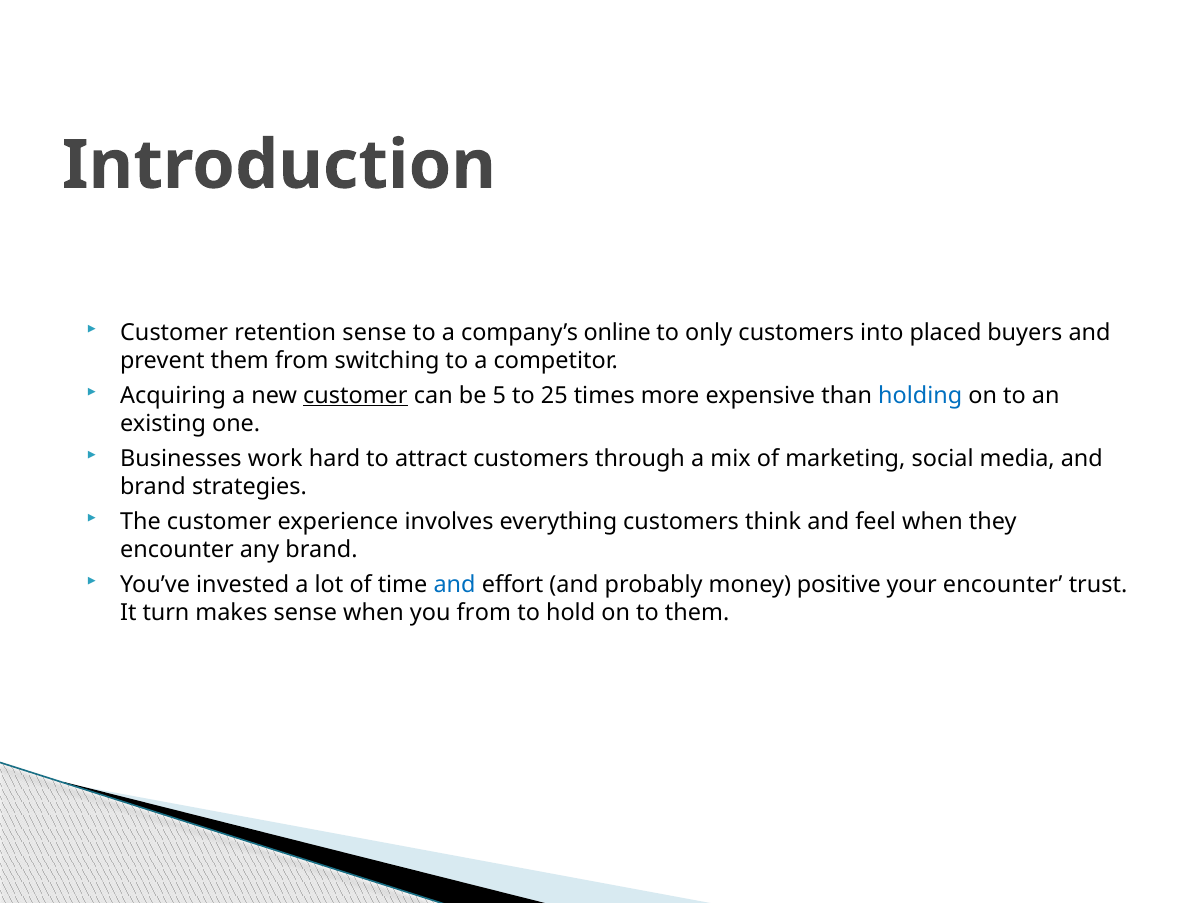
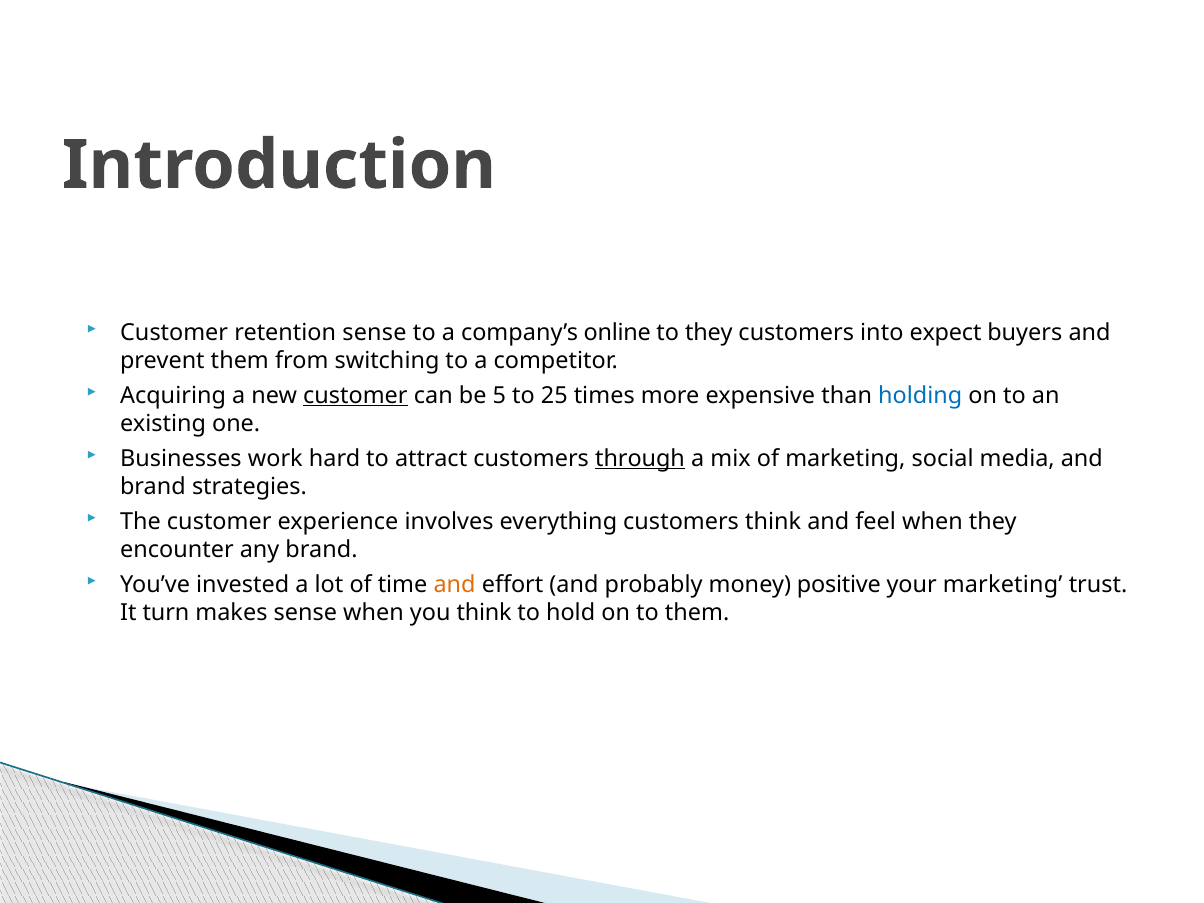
to only: only -> they (709, 333)
placed: placed -> expect (946, 333)
through underline: none -> present (640, 459)
and colour: blue -> orange (455, 585)
your encounter: encounter -> marketing (1003, 585)
you from: from -> think (484, 613)
